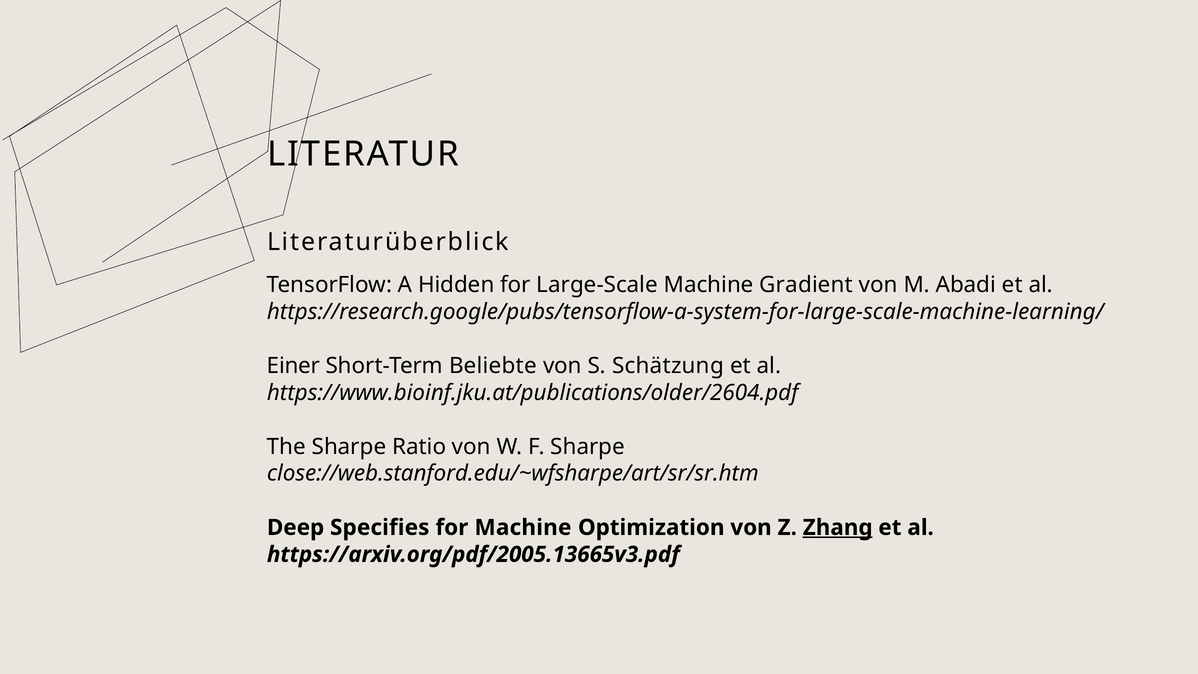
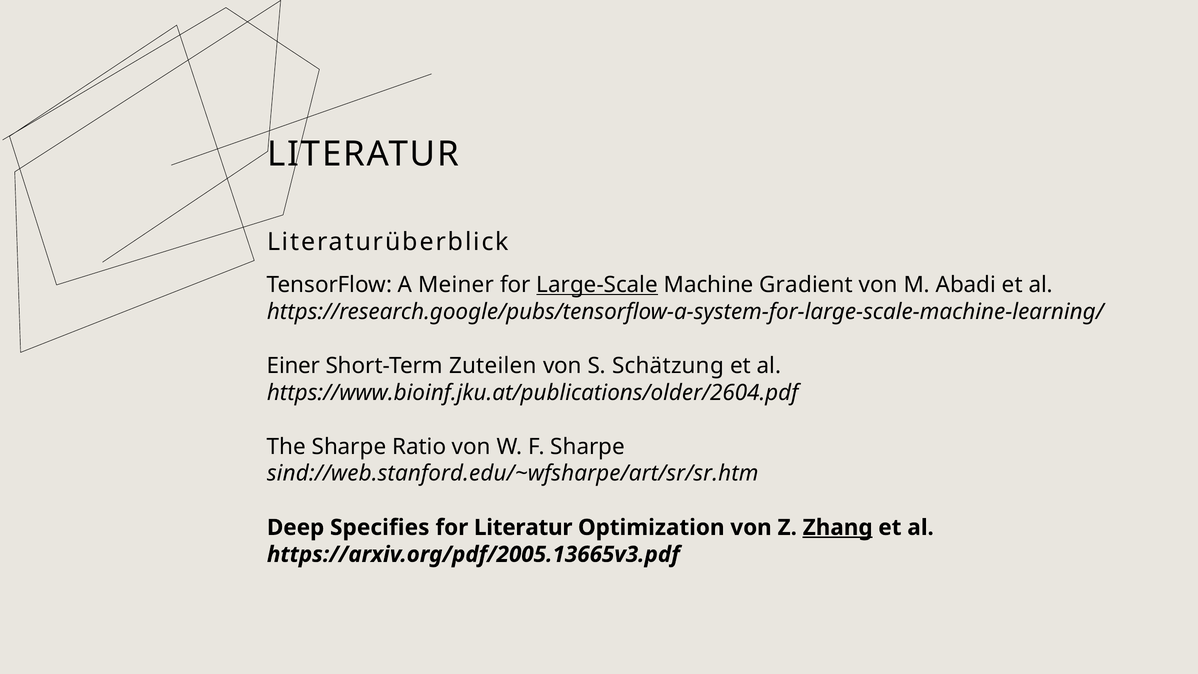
Hidden: Hidden -> Meiner (456, 285)
Large-Scale underline: none -> present (597, 285)
Beliebte: Beliebte -> Zuteilen (493, 366)
close://web.stanford.edu/~wfsharpe/art/sr/sr.htm: close://web.stanford.edu/~wfsharpe/art/sr/sr.htm -> sind://web.stanford.edu/~wfsharpe/art/sr/sr.htm (513, 473)
for Machine: Machine -> Literatur (523, 527)
